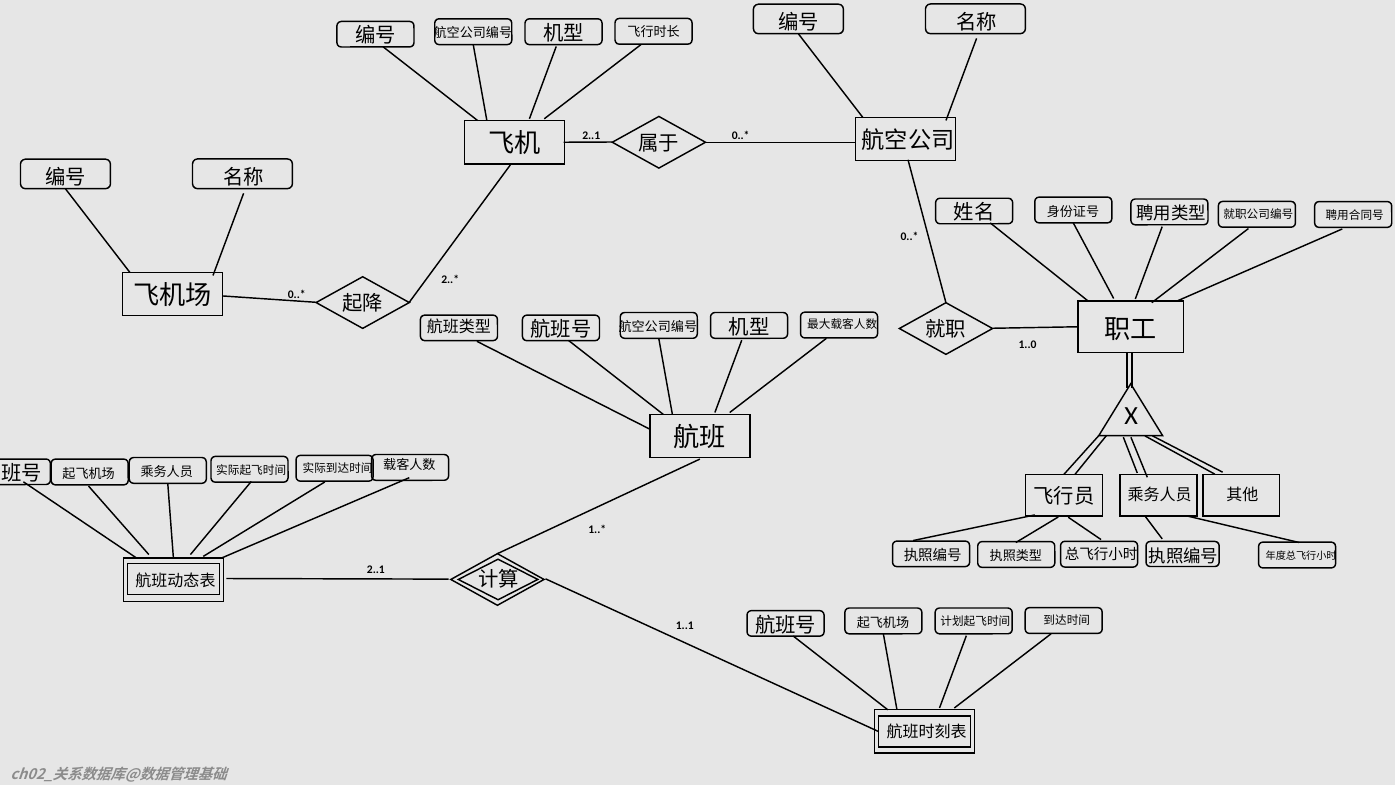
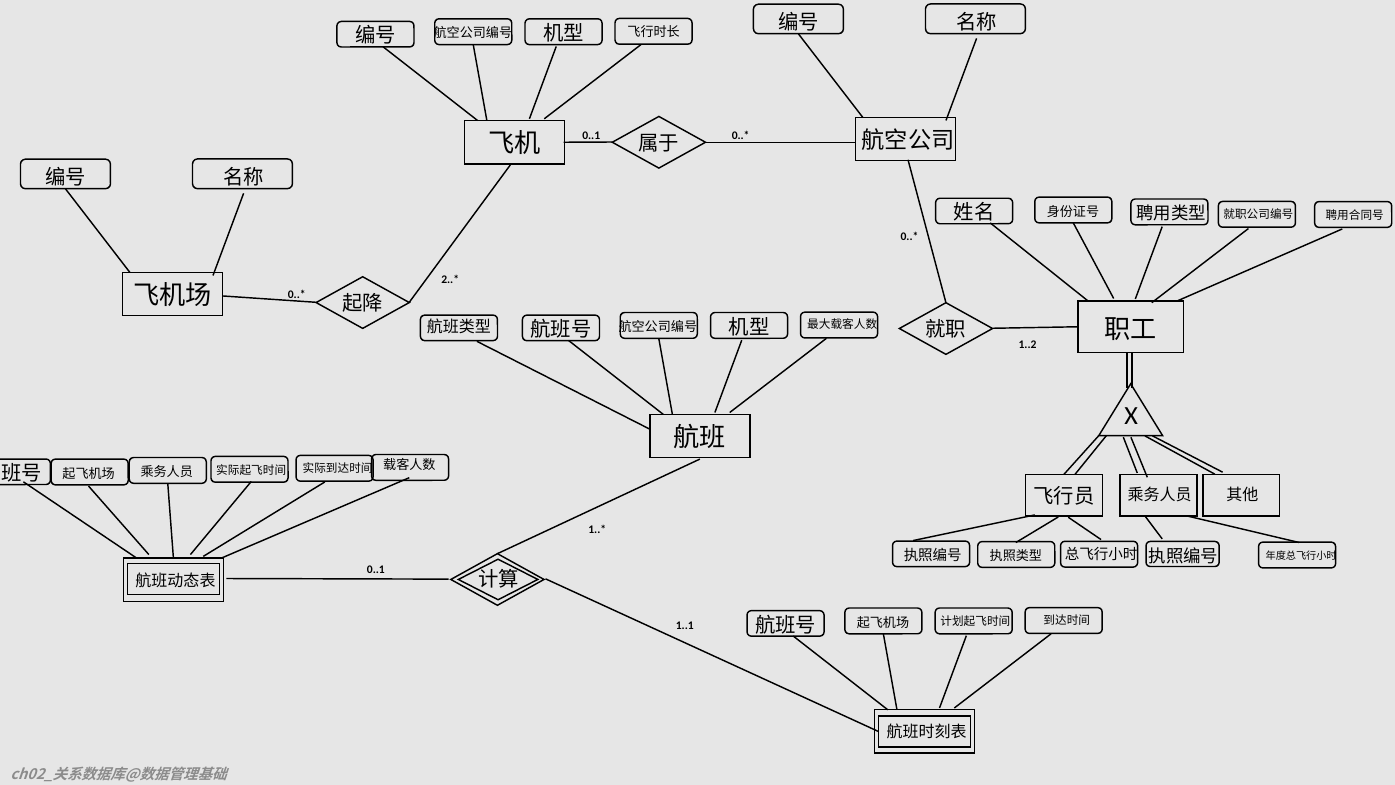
2..1: 2..1 -> 0..1 (591, 136)
1..0: 1..0 -> 1..2 (1028, 344)
2..1: 2..1 -> 0..1 (376, 569)
